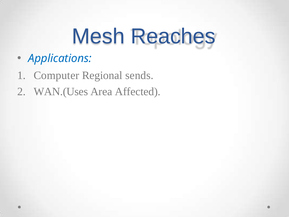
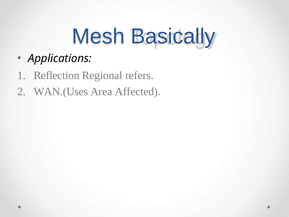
Reaches: Reaches -> Basically (173, 36)
Applications colour: blue -> black (60, 58)
Computer: Computer -> Reflection (57, 75)
sends: sends -> refers (139, 75)
